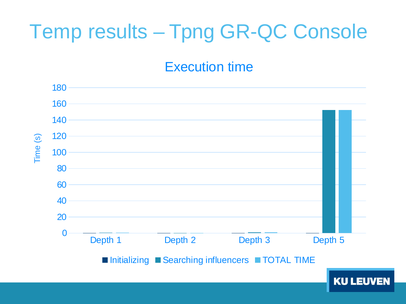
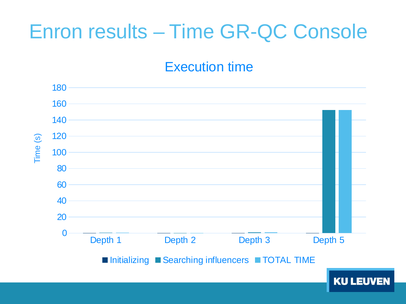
Temp: Temp -> Enron (56, 32)
Tpng: Tpng -> Time (192, 32)
